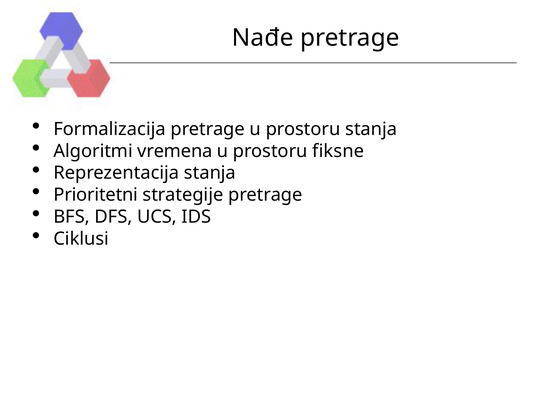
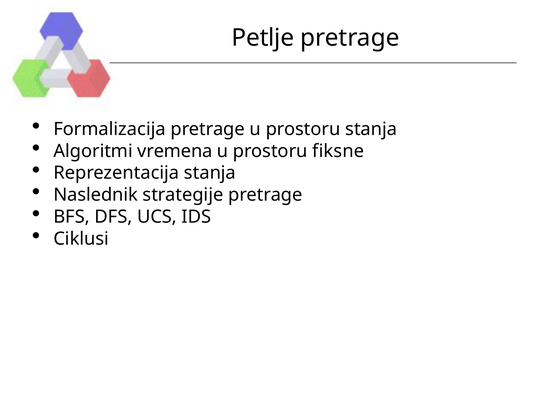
Nađe: Nađe -> Petlje (263, 38)
Prioritetni: Prioritetni -> Naslednik (96, 195)
